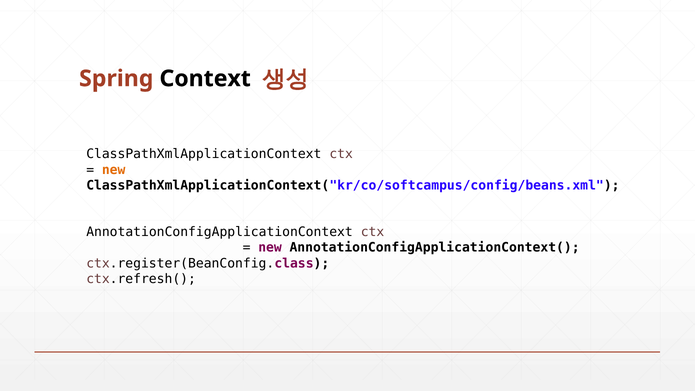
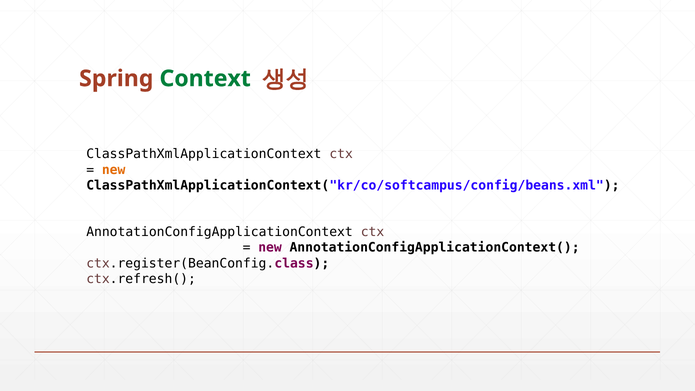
Context colour: black -> green (205, 79)
